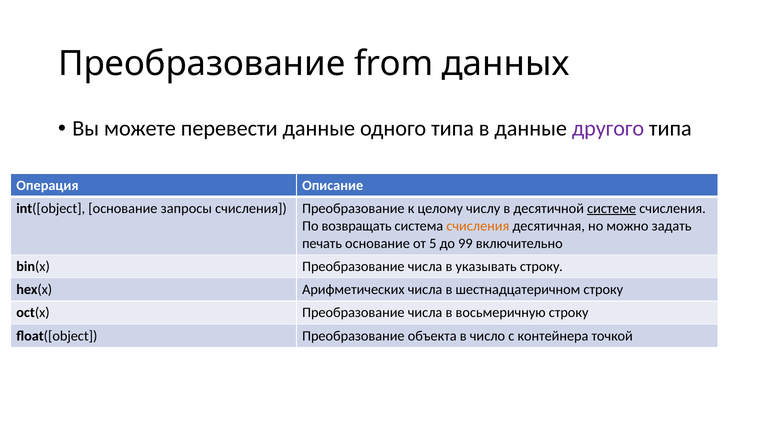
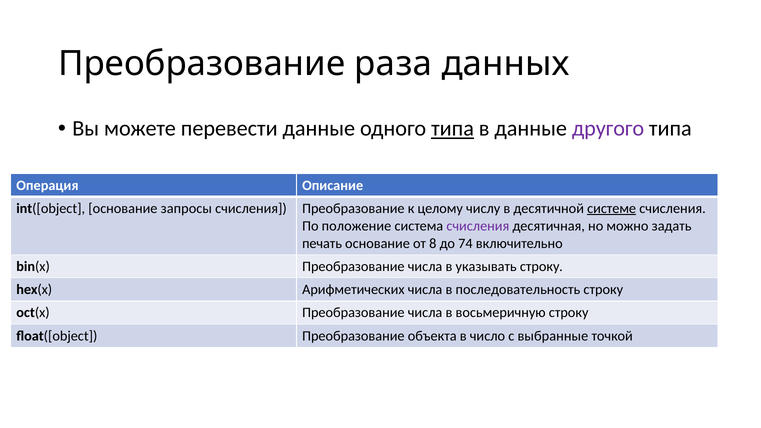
from: from -> раза (393, 64)
типа underline: none -> present (453, 129)
возвращать: возвращать -> положение (357, 226)
счисления colour: orange -> purple (478, 226)
5: 5 -> 8 (433, 243)
99: 99 -> 74 (465, 243)
шестнадцатеричном: шестнадцатеричном -> последовательность (518, 290)
контейнера: контейнера -> выбранные (553, 336)
